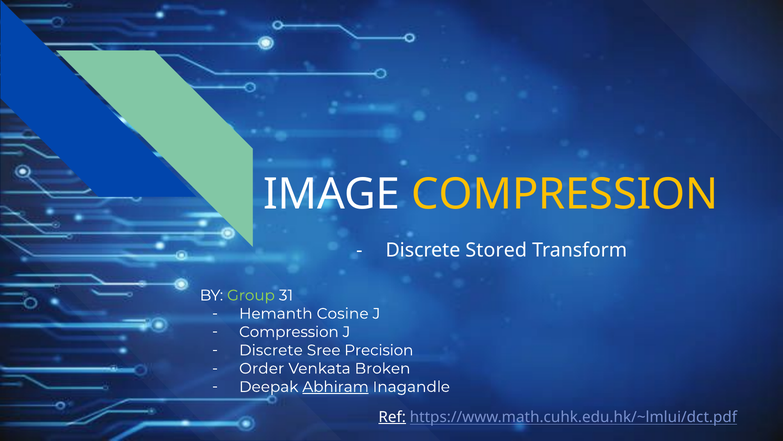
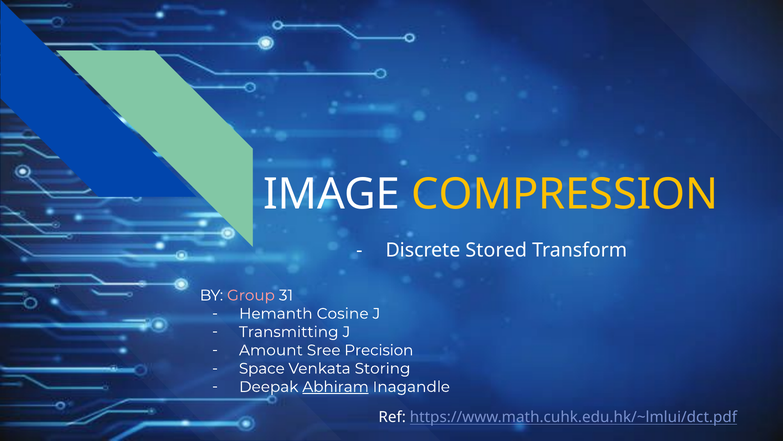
Group colour: light green -> pink (251, 295)
Compression: Compression -> Transmitting (289, 332)
Discrete: Discrete -> Amount (271, 350)
Order: Order -> Space (262, 368)
Broken: Broken -> Storing (383, 368)
Ref underline: present -> none (392, 417)
